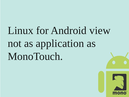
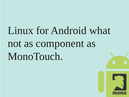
view: view -> what (100, 30)
application: application -> component (60, 43)
